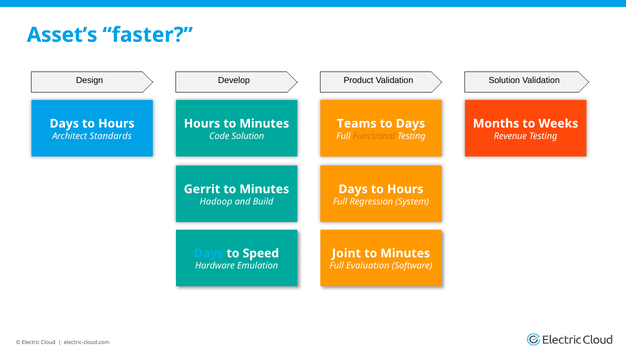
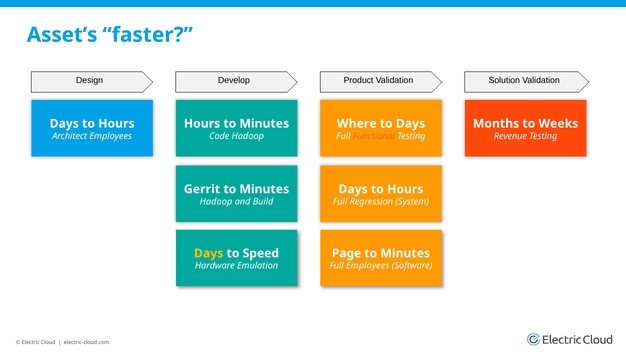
Teams: Teams -> Where (357, 124)
Architect Standards: Standards -> Employees (111, 136)
Code Solution: Solution -> Hadoop (248, 136)
Days colour: light blue -> yellow (209, 253)
Joint: Joint -> Page (347, 253)
Full Evaluation: Evaluation -> Employees (368, 266)
